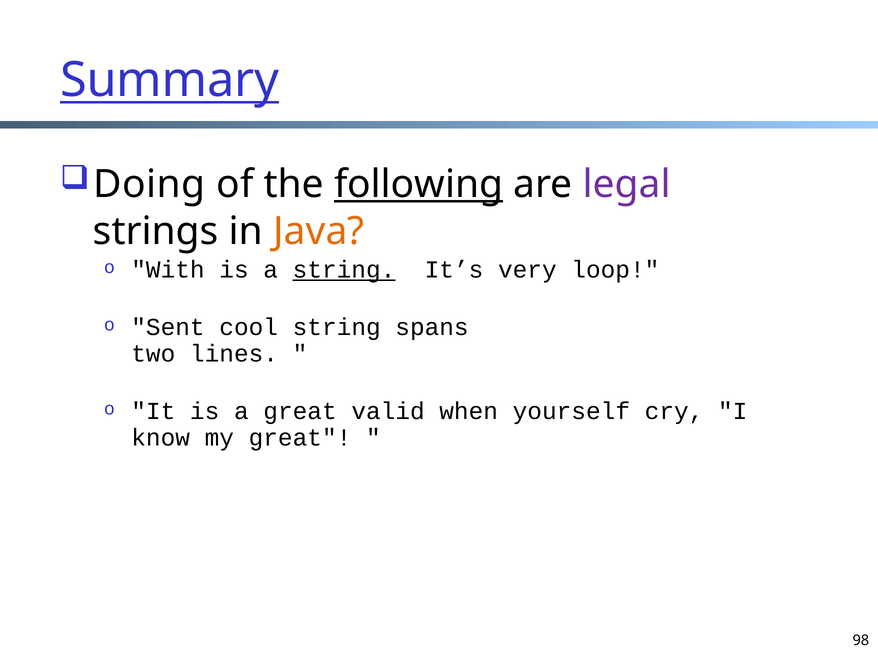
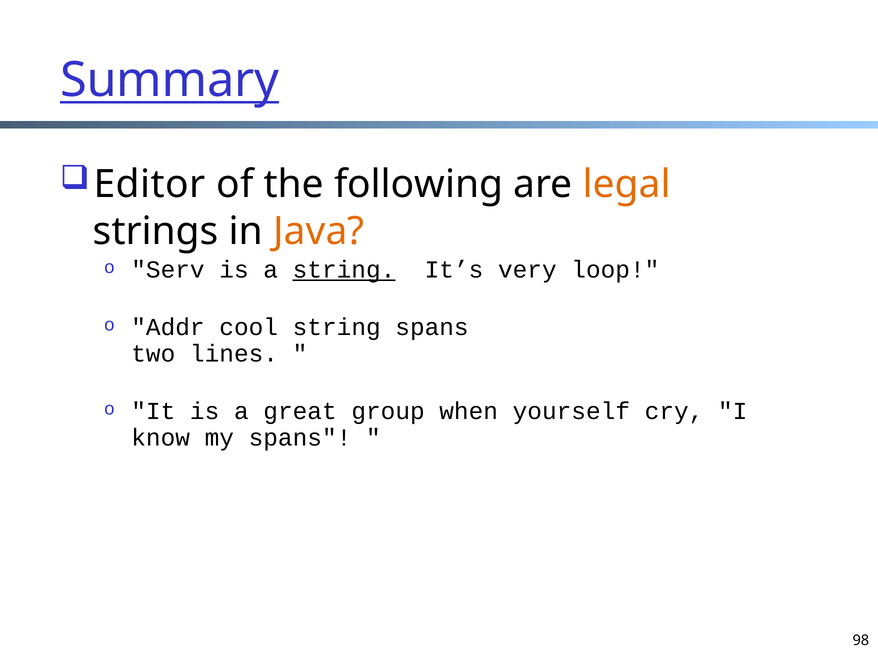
Doing: Doing -> Editor (149, 184)
following underline: present -> none (419, 184)
legal colour: purple -> orange (627, 184)
With: With -> Serv (168, 270)
Sent: Sent -> Addr (168, 327)
valid: valid -> group (388, 411)
my great: great -> spans (300, 437)
